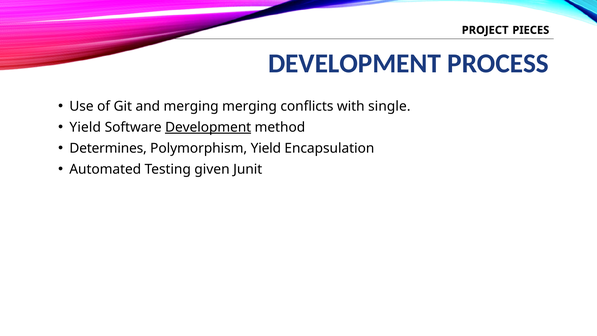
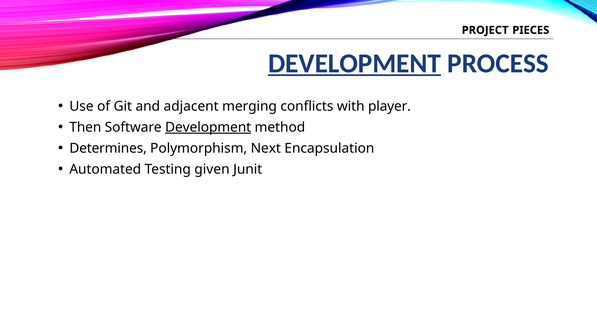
DEVELOPMENT underline: none -> present (355, 63)
and merging: merging -> adjacent (191, 106)
single: single -> player (389, 106)
Yield: Yield -> Then (85, 127)
Polymorphism Yield: Yield -> Next (266, 148)
